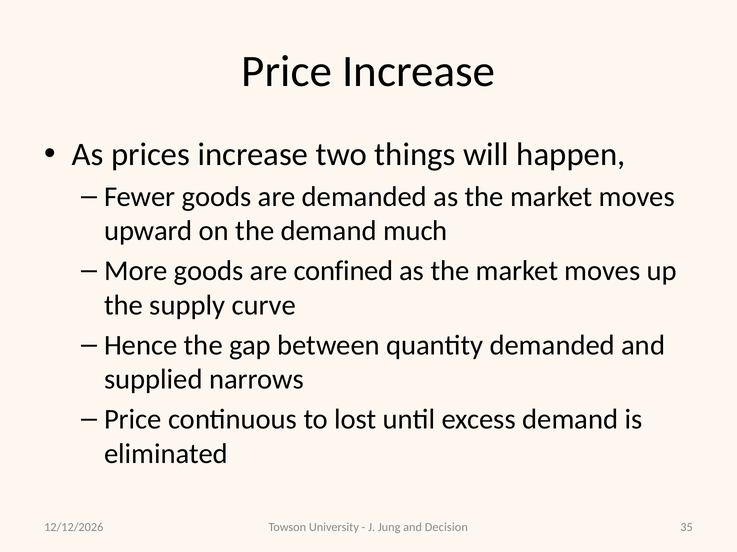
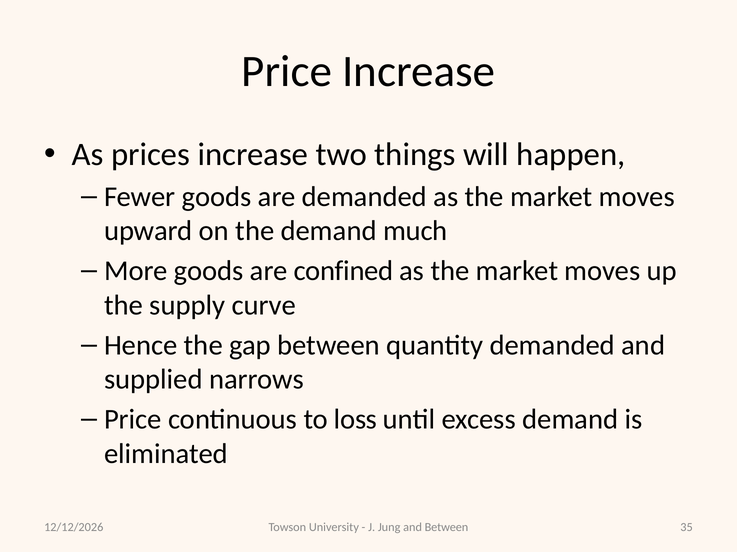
lost: lost -> loss (356, 420)
and Decision: Decision -> Between (446, 528)
